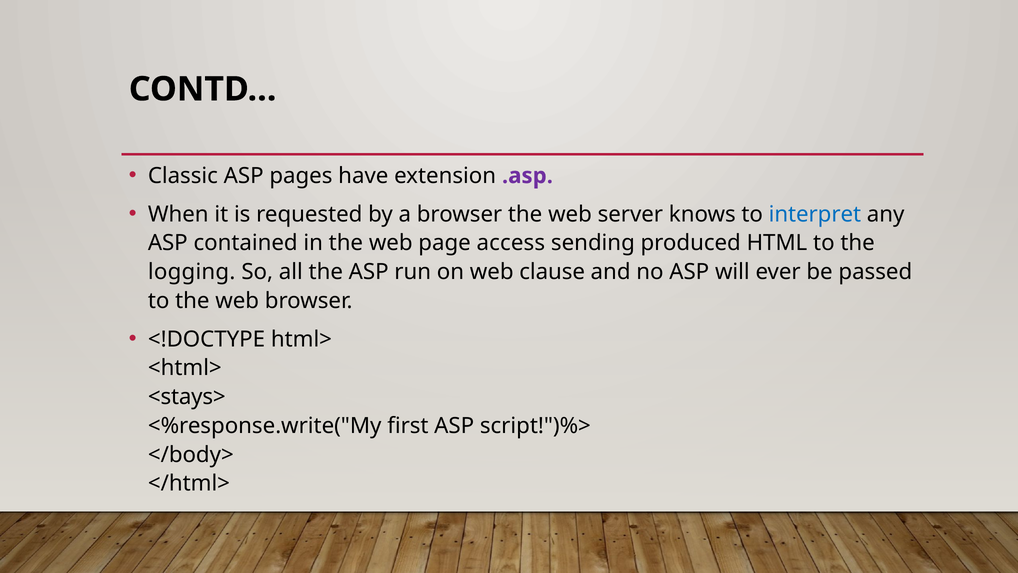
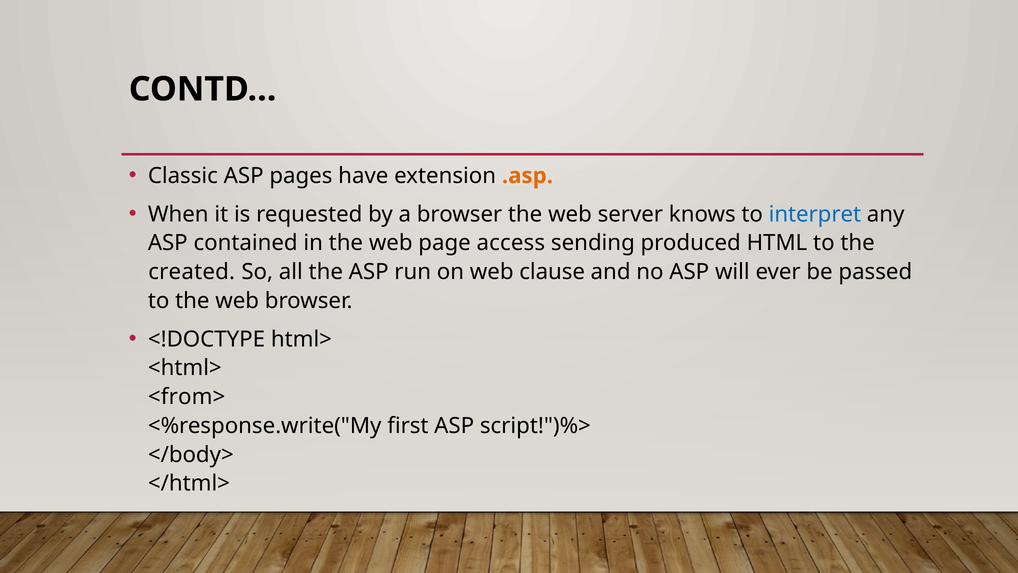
.asp colour: purple -> orange (527, 176)
logging: logging -> created (192, 272)
<stays>: <stays> -> <from> (187, 397)
